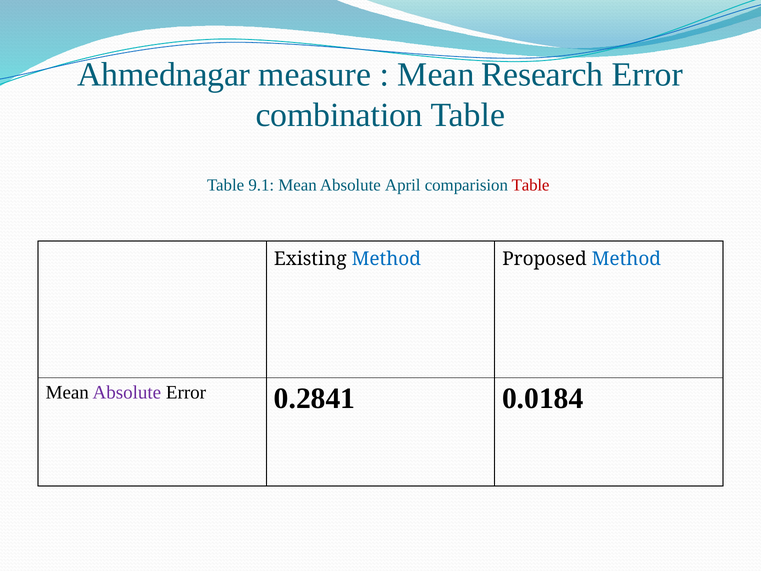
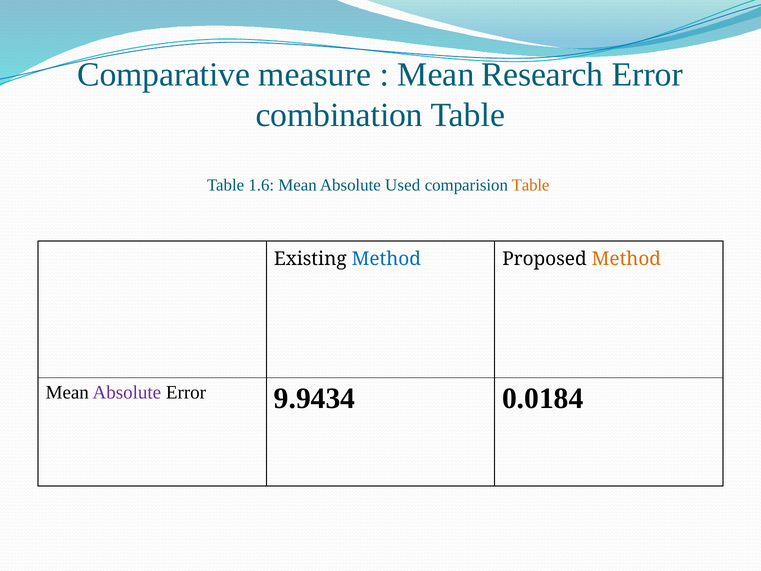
Ahmednagar: Ahmednagar -> Comparative (164, 75)
9.1: 9.1 -> 1.6 (261, 185)
April: April -> Used (403, 185)
Table colour: red -> orange (531, 185)
Method colour: blue -> orange (626, 259)
0.2841: 0.2841 -> 9.9434 (315, 398)
